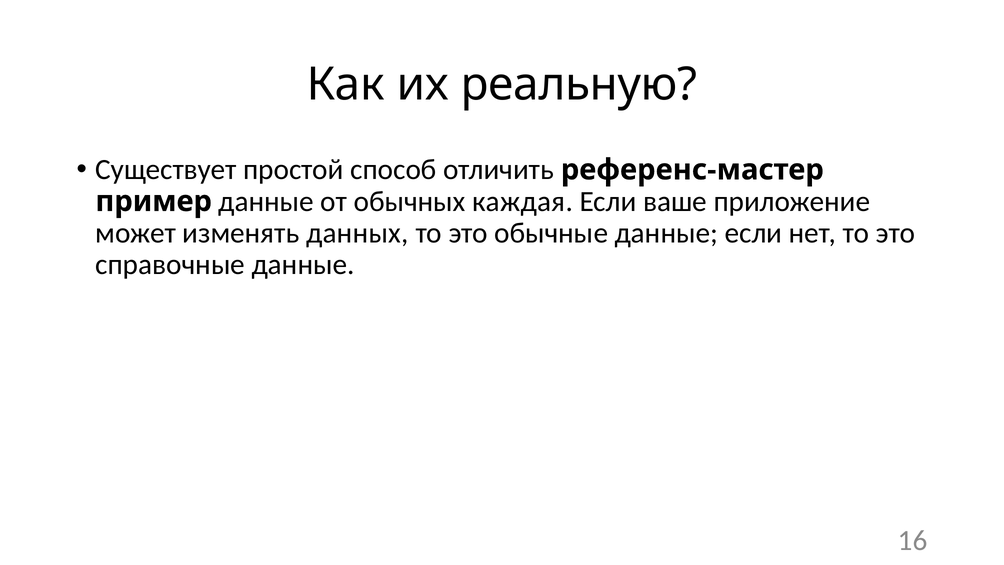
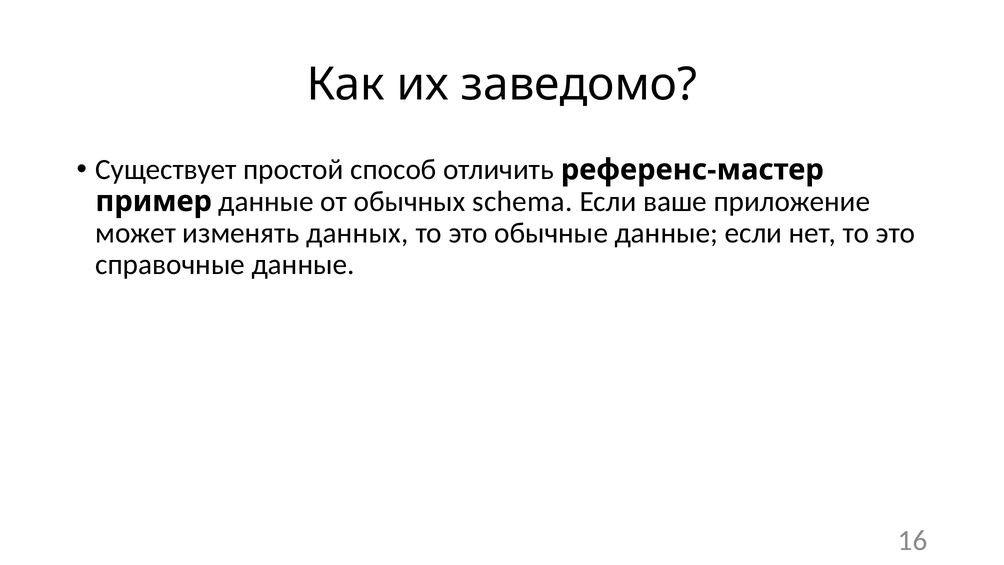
реальную: реальную -> заведомо (579, 84)
каждая: каждая -> schema (523, 201)
